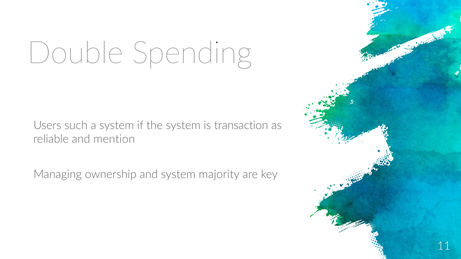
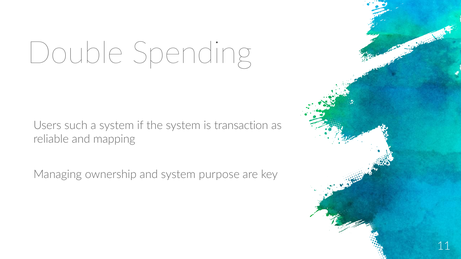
mention: mention -> mapping (114, 139)
majority: majority -> purpose (219, 175)
